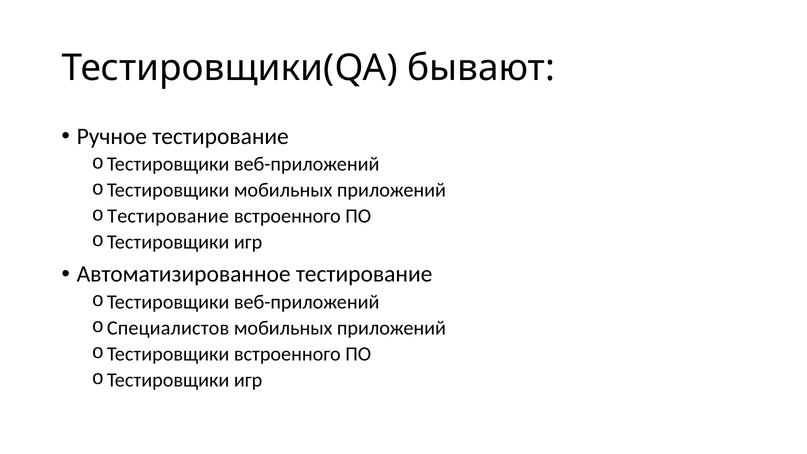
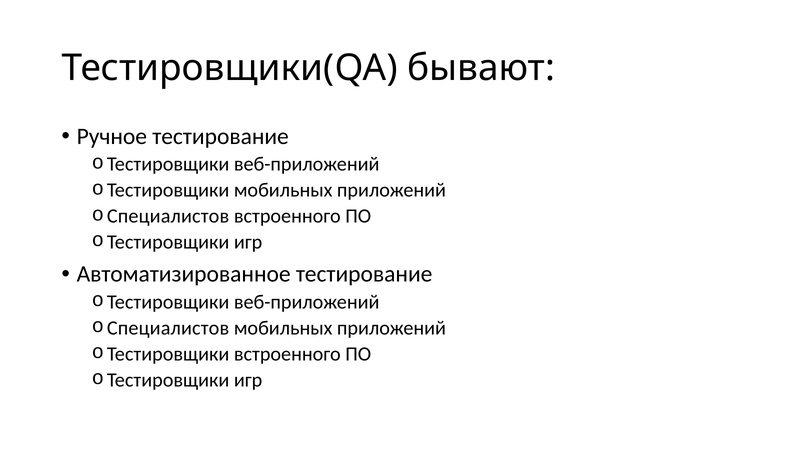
Тестирование: Тестирование -> Специалистов (168, 216)
